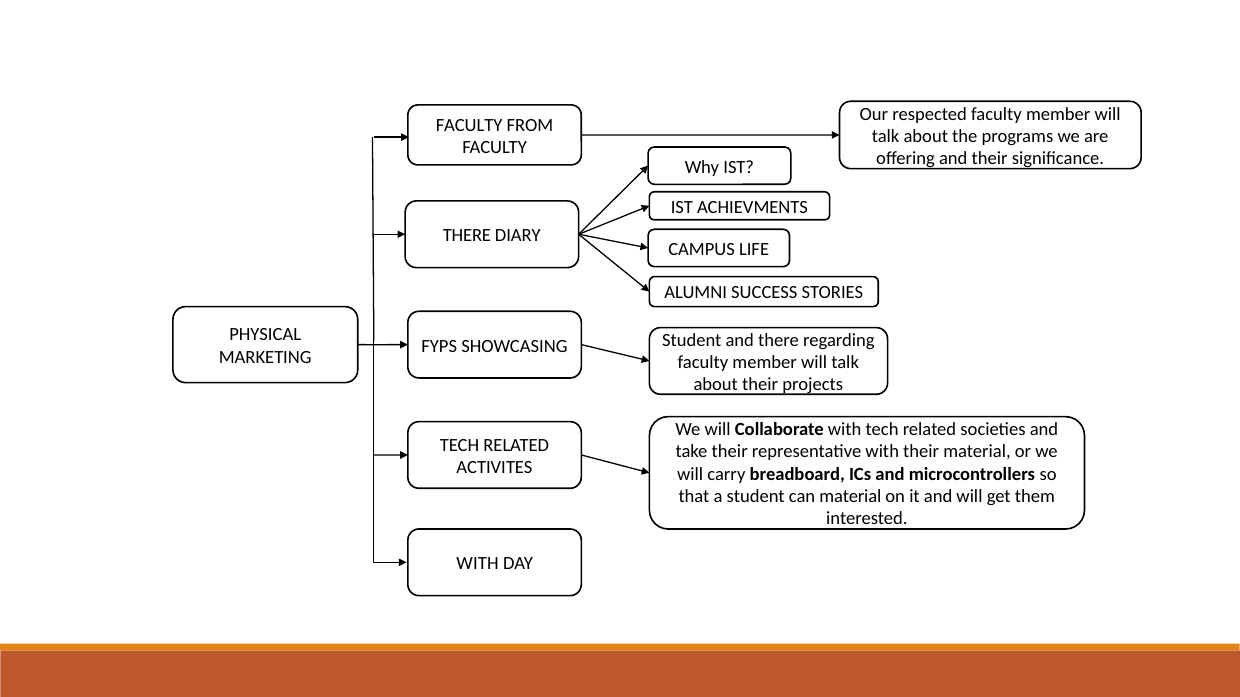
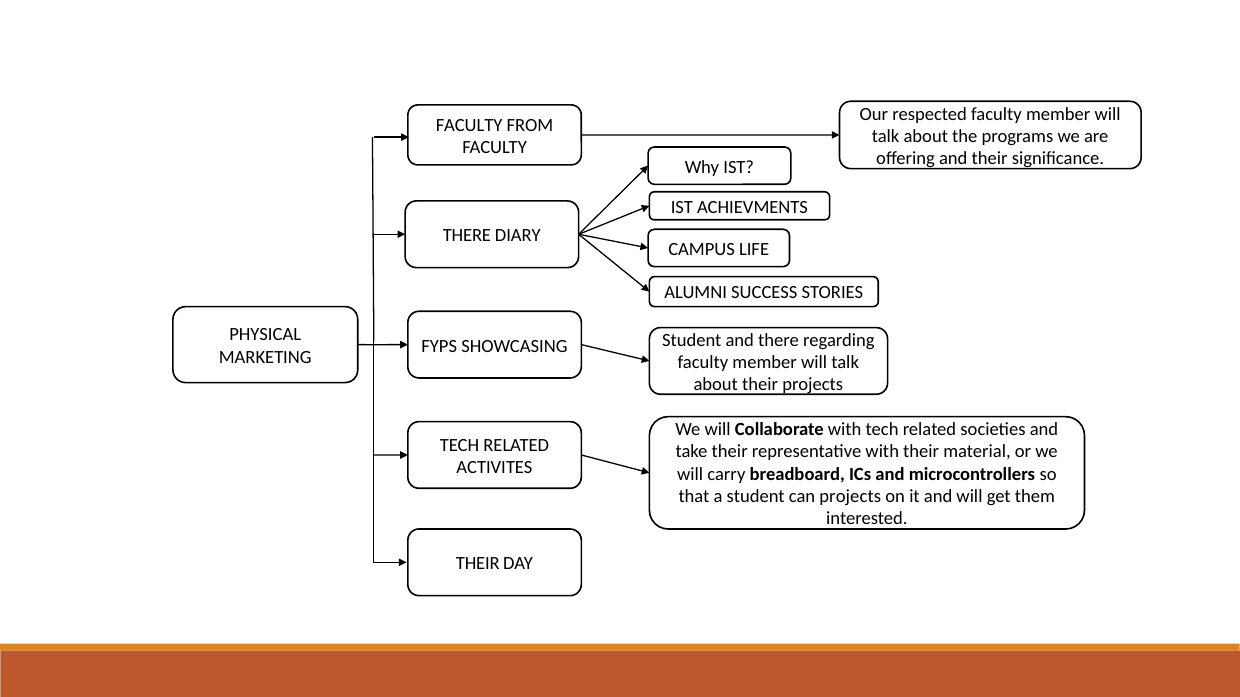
can material: material -> projects (850, 497)
WITH: WITH -> THEIR (478, 564)
